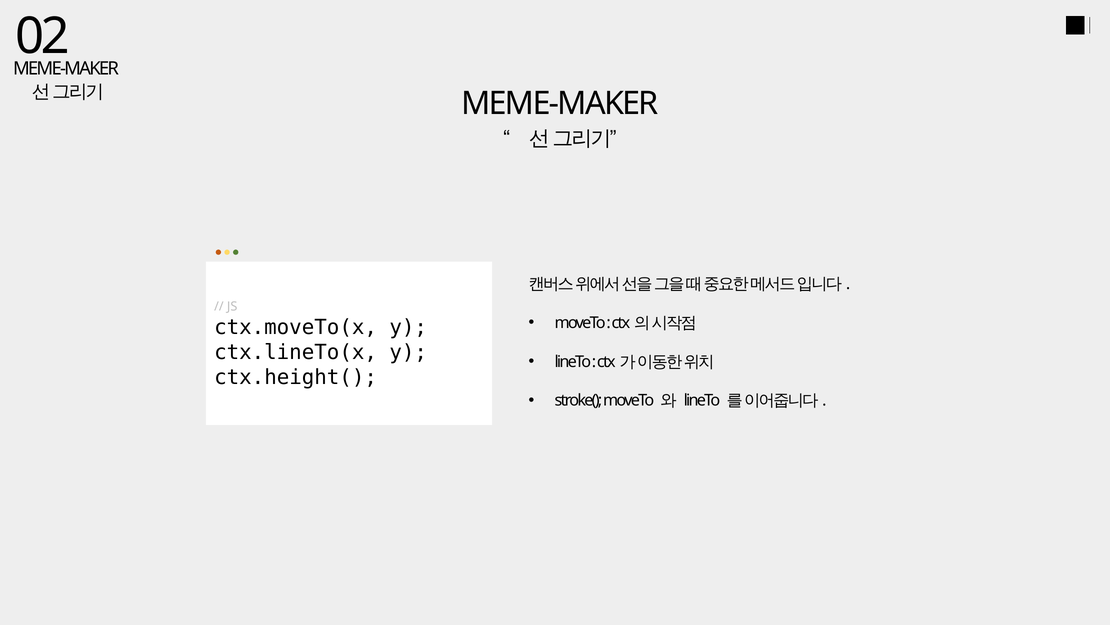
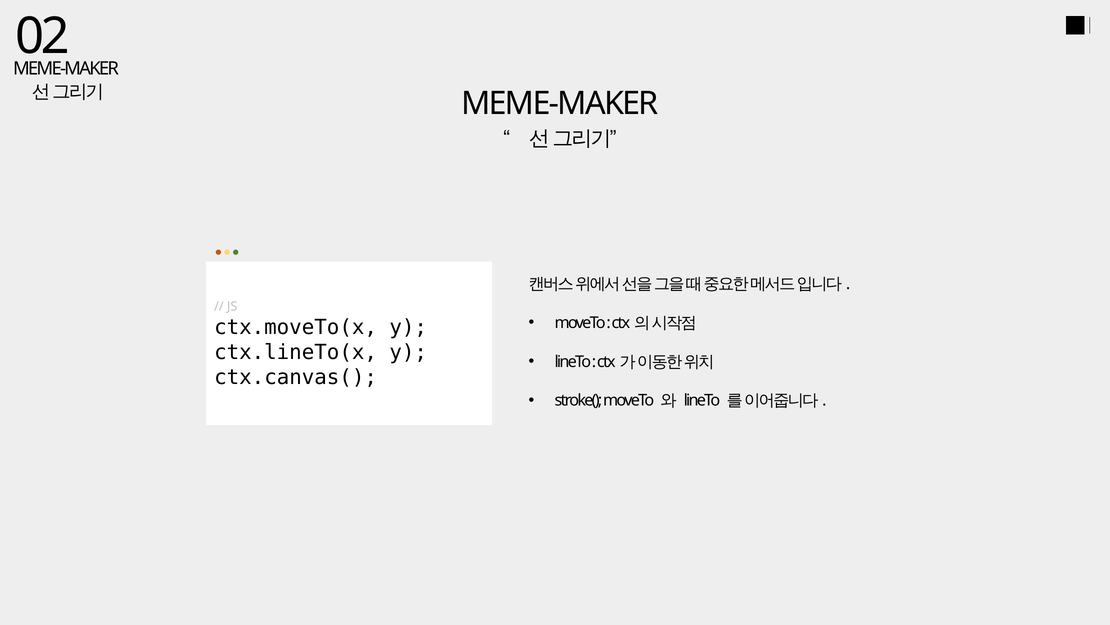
ctx.height(: ctx.height( -> ctx.canvas( (296, 377)
